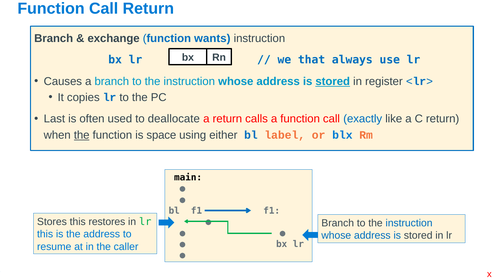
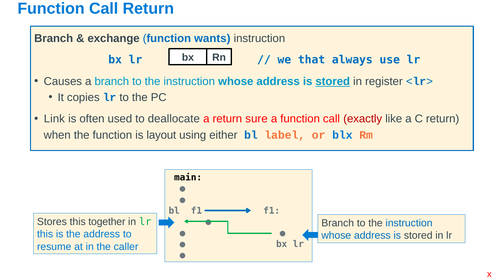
Last: Last -> Link (54, 119)
calls: calls -> sure (256, 119)
exactly colour: blue -> red (363, 119)
the underline: present -> none (82, 135)
space: space -> layout (161, 135)
restores: restores -> together (107, 222)
